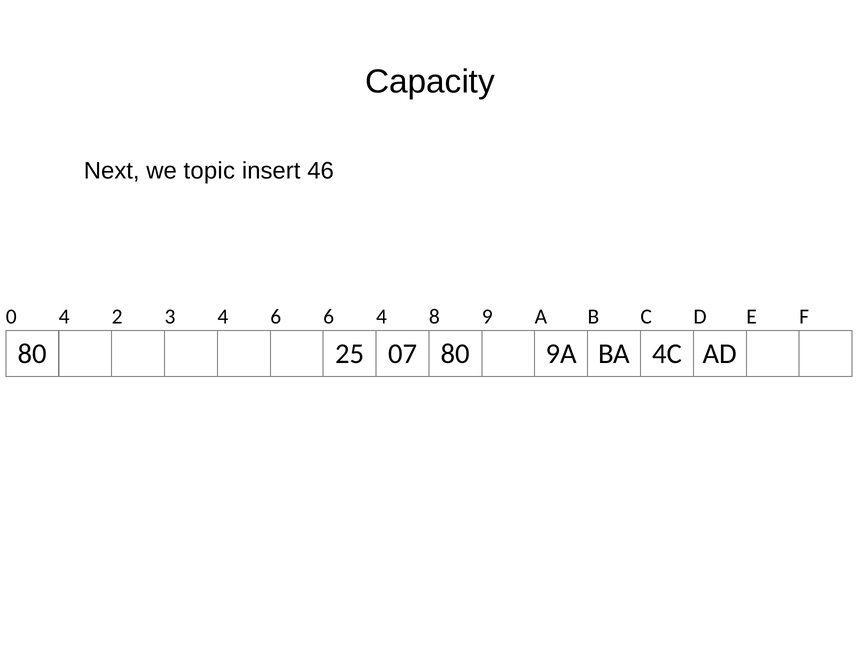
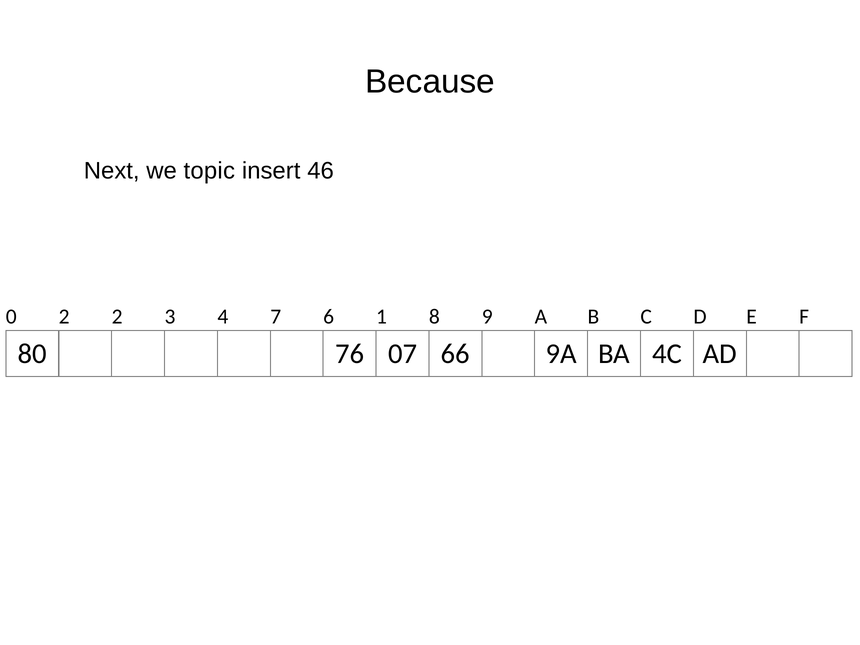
Capacity: Capacity -> Because (430, 82)
0 4: 4 -> 2 (64, 317)
4 6: 6 -> 7 (276, 317)
6 4: 4 -> 1 (382, 317)
25: 25 -> 76 (350, 354)
07 80: 80 -> 66 (455, 354)
